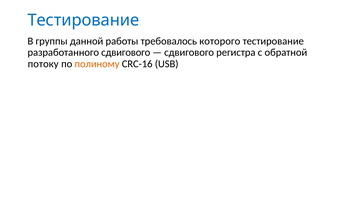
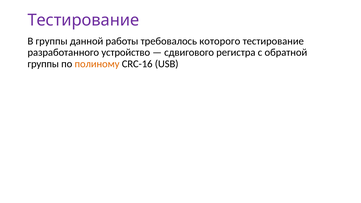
Тестирование colour: blue -> purple (83, 20)
разработанного сдвигового: сдвигового -> устройство (126, 53)
потоку: потоку -> группы (43, 64)
